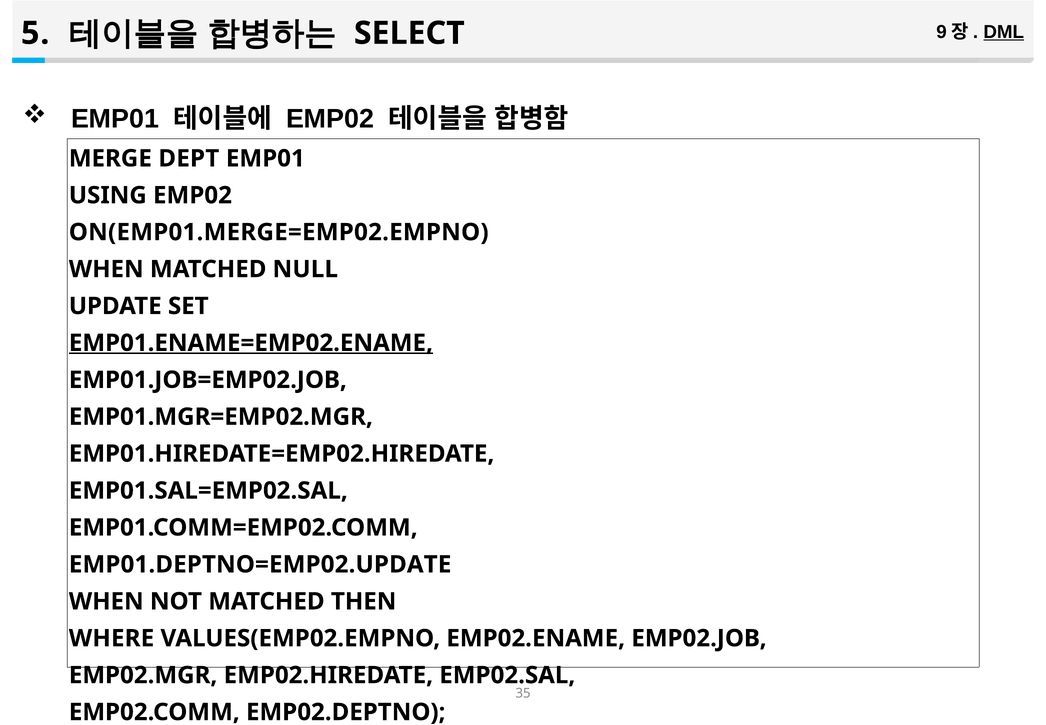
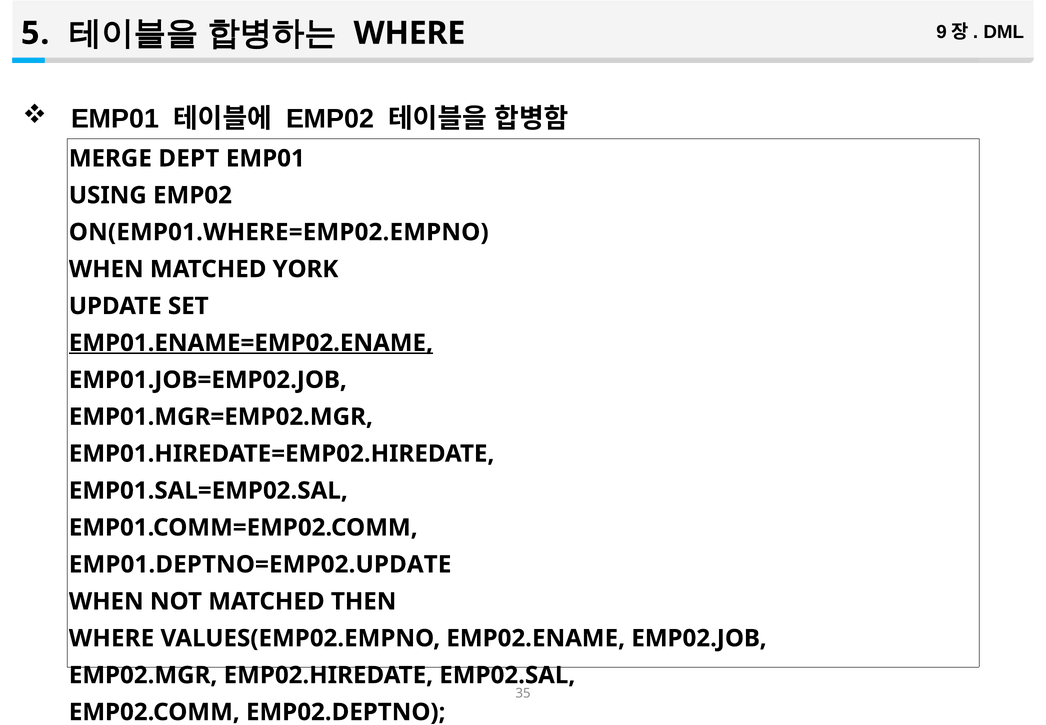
DML underline: present -> none (1004, 32)
SELECT: SELECT -> WHERE (409, 33)
ON(EMP01.MERGE=EMP02.EMPNO: ON(EMP01.MERGE=EMP02.EMPNO -> ON(EMP01.WHERE=EMP02.EMPNO (279, 232)
NULL: NULL -> YORK (305, 269)
